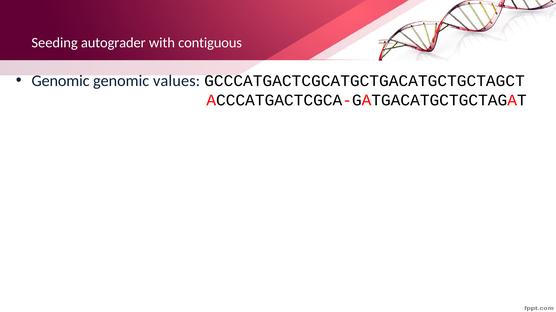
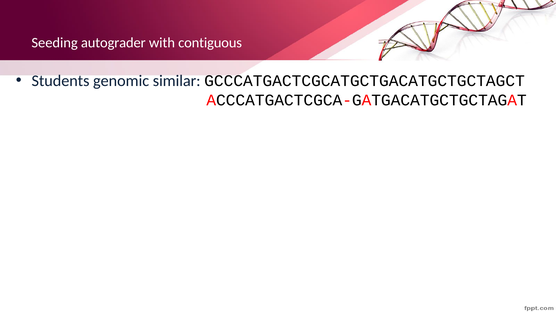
Genomic: Genomic -> Students (60, 81)
values: values -> similar (177, 81)
